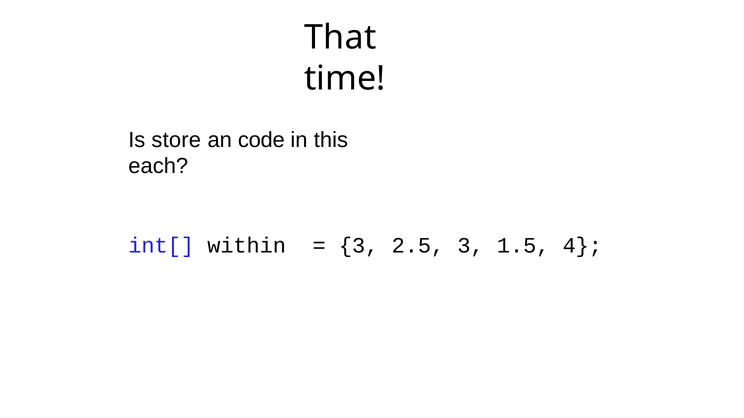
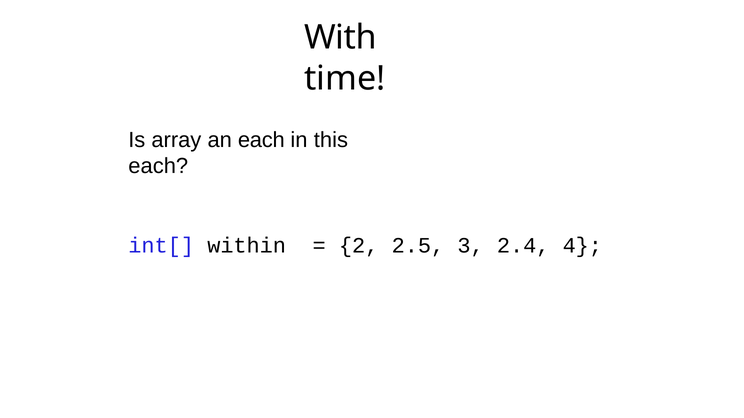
That: That -> With (341, 38)
store: store -> array (176, 140)
an code: code -> each (261, 140)
3: 3 -> 2 (359, 246)
1.5: 1.5 -> 2.4 (523, 246)
